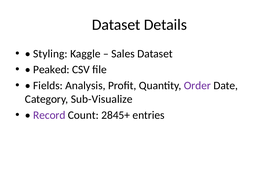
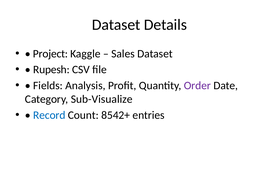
Styling: Styling -> Project (51, 54)
Peaked: Peaked -> Rupesh (51, 70)
Record colour: purple -> blue (49, 115)
2845+: 2845+ -> 8542+ (116, 115)
